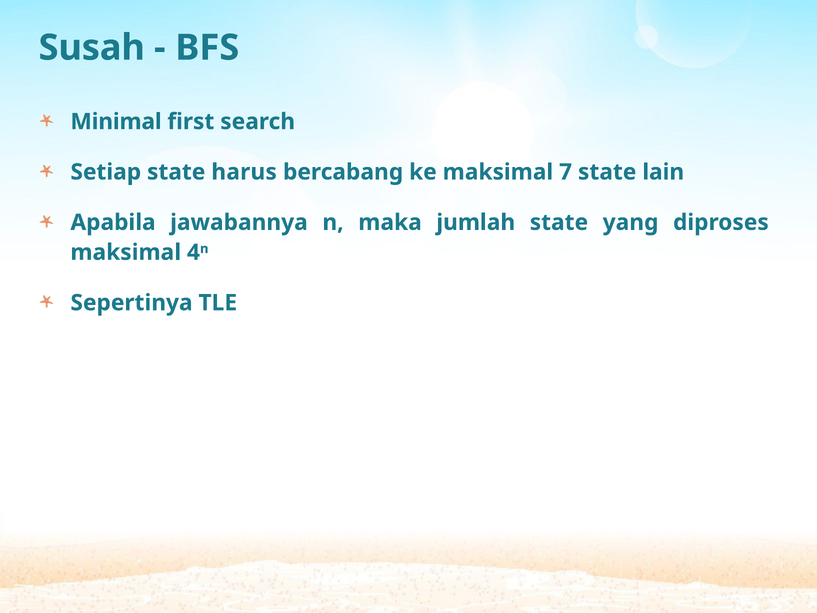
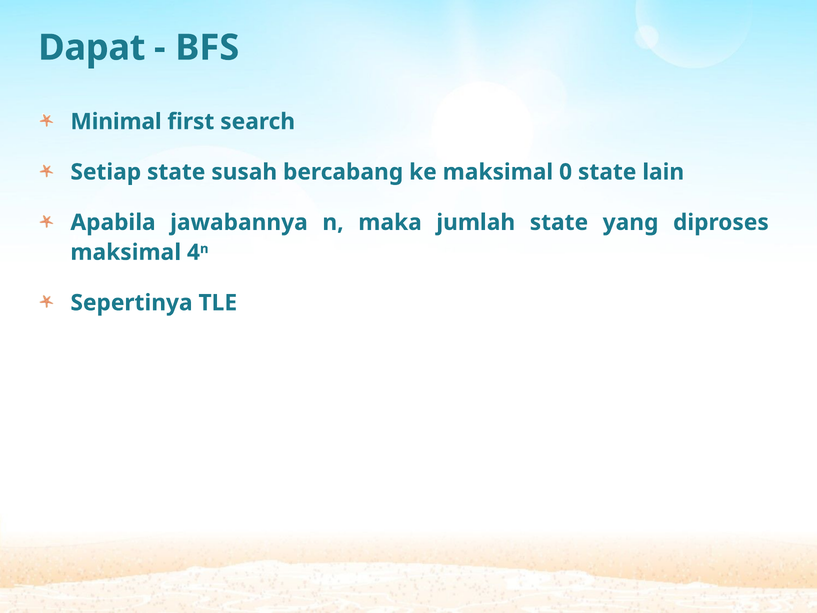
Susah: Susah -> Dapat (92, 48)
harus: harus -> susah (244, 172)
7: 7 -> 0 (566, 172)
